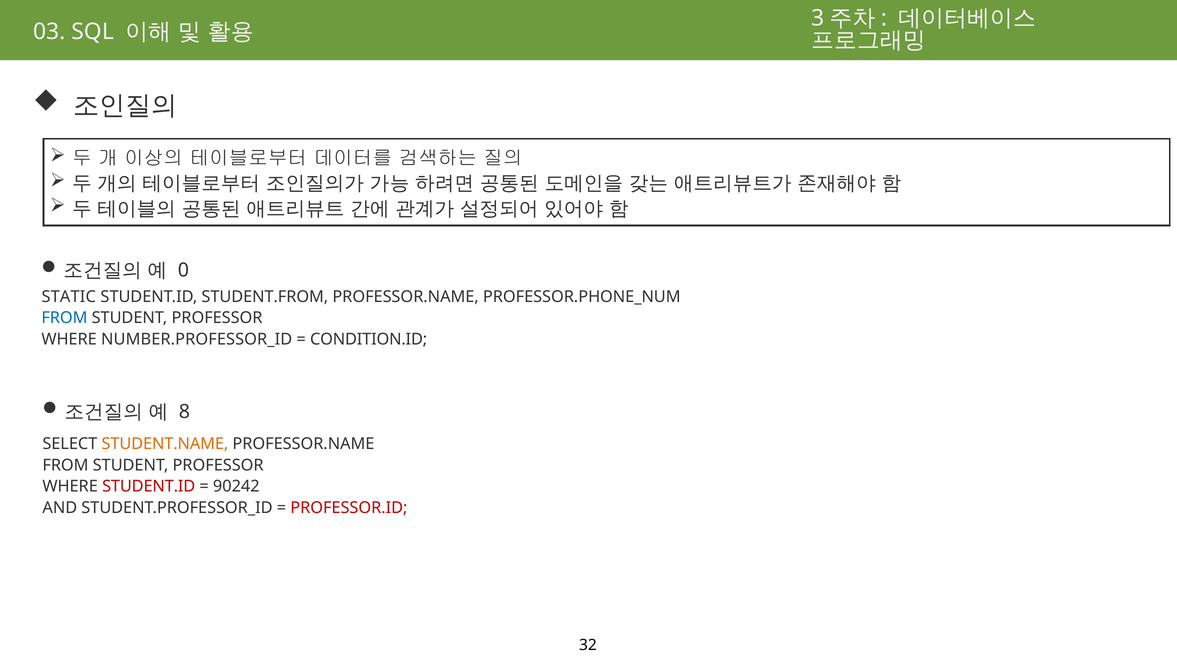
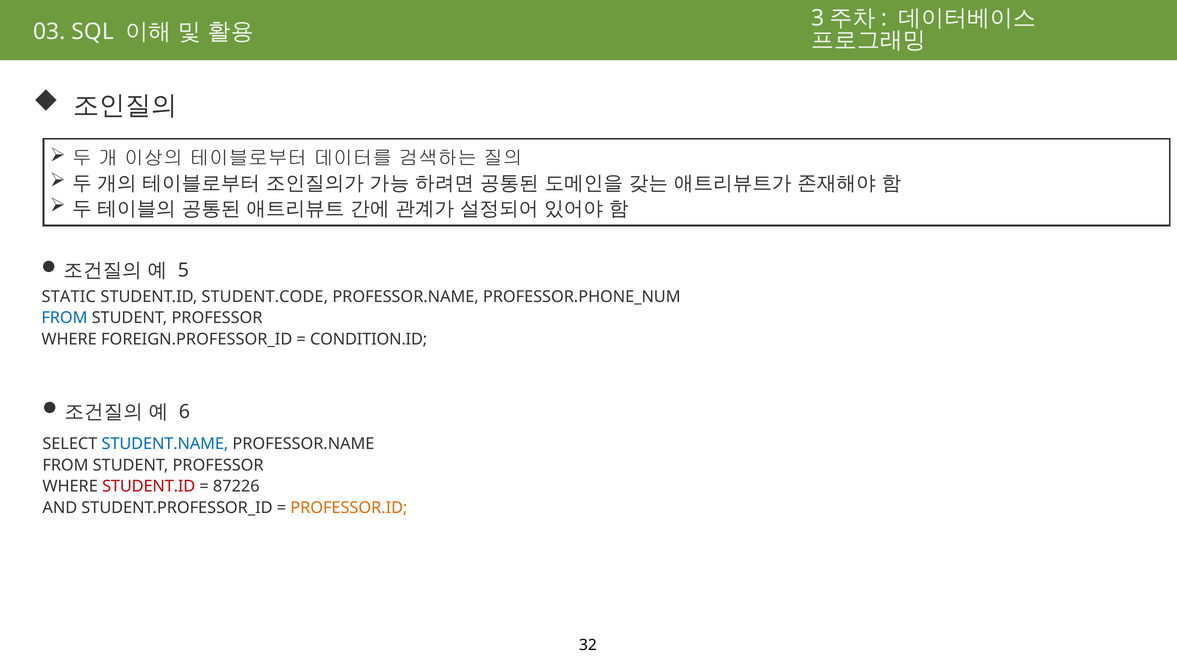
0: 0 -> 5 (183, 271)
STUDENT.FROM: STUDENT.FROM -> STUDENT.CODE (265, 297)
NUMBER.PROFESSOR_ID: NUMBER.PROFESSOR_ID -> FOREIGN.PROFESSOR_ID (197, 339)
8: 8 -> 6 (184, 412)
STUDENT.NAME colour: orange -> blue (165, 444)
90242: 90242 -> 87226 (236, 486)
PROFESSOR.ID colour: red -> orange (349, 508)
